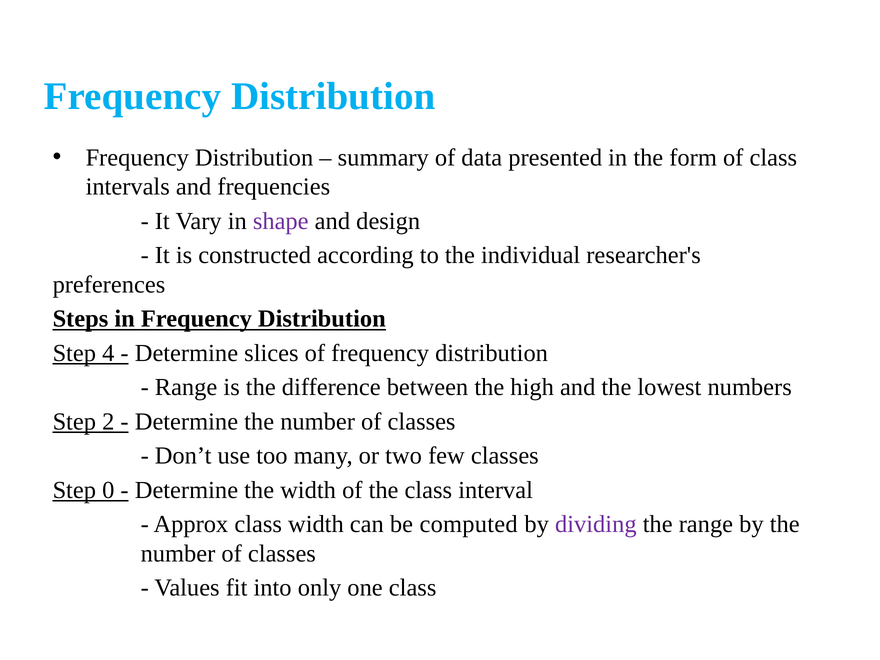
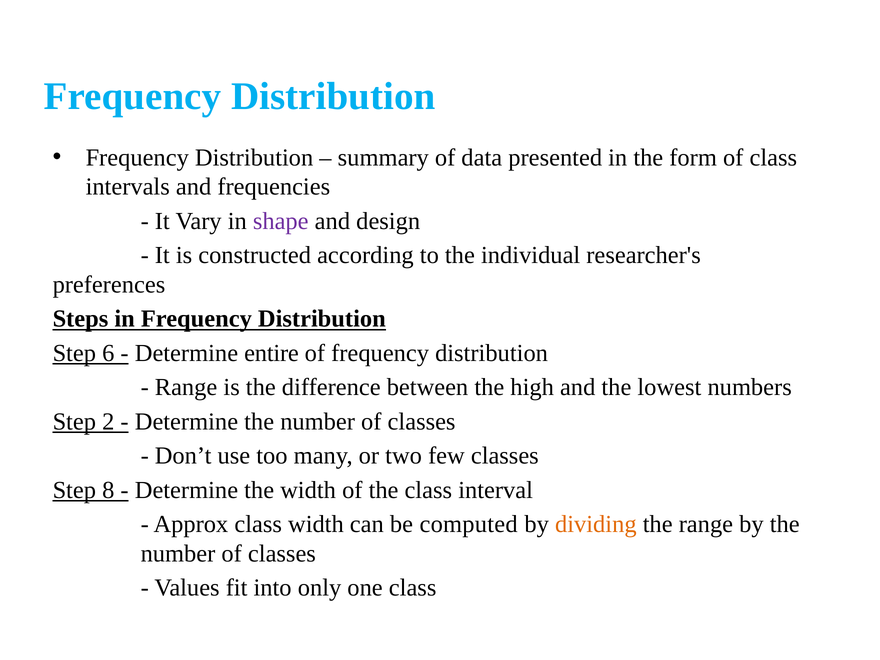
4: 4 -> 6 (108, 353)
slices: slices -> entire (272, 353)
0: 0 -> 8 (108, 490)
dividing colour: purple -> orange (596, 524)
